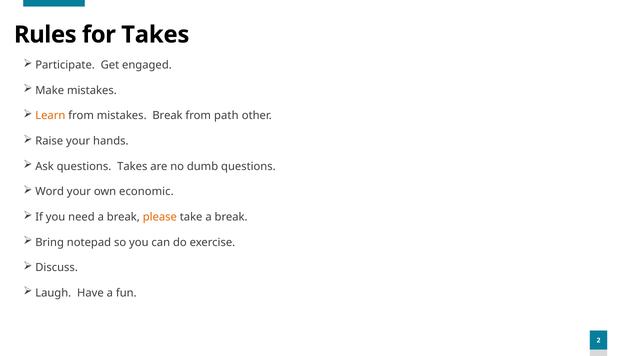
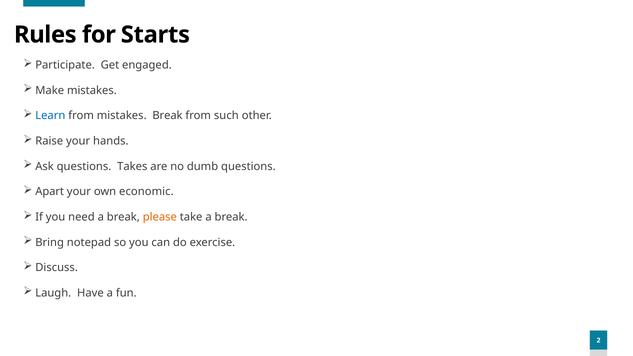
for Takes: Takes -> Starts (155, 35)
Learn colour: orange -> blue (50, 116)
path: path -> such (226, 116)
Word: Word -> Apart (50, 192)
